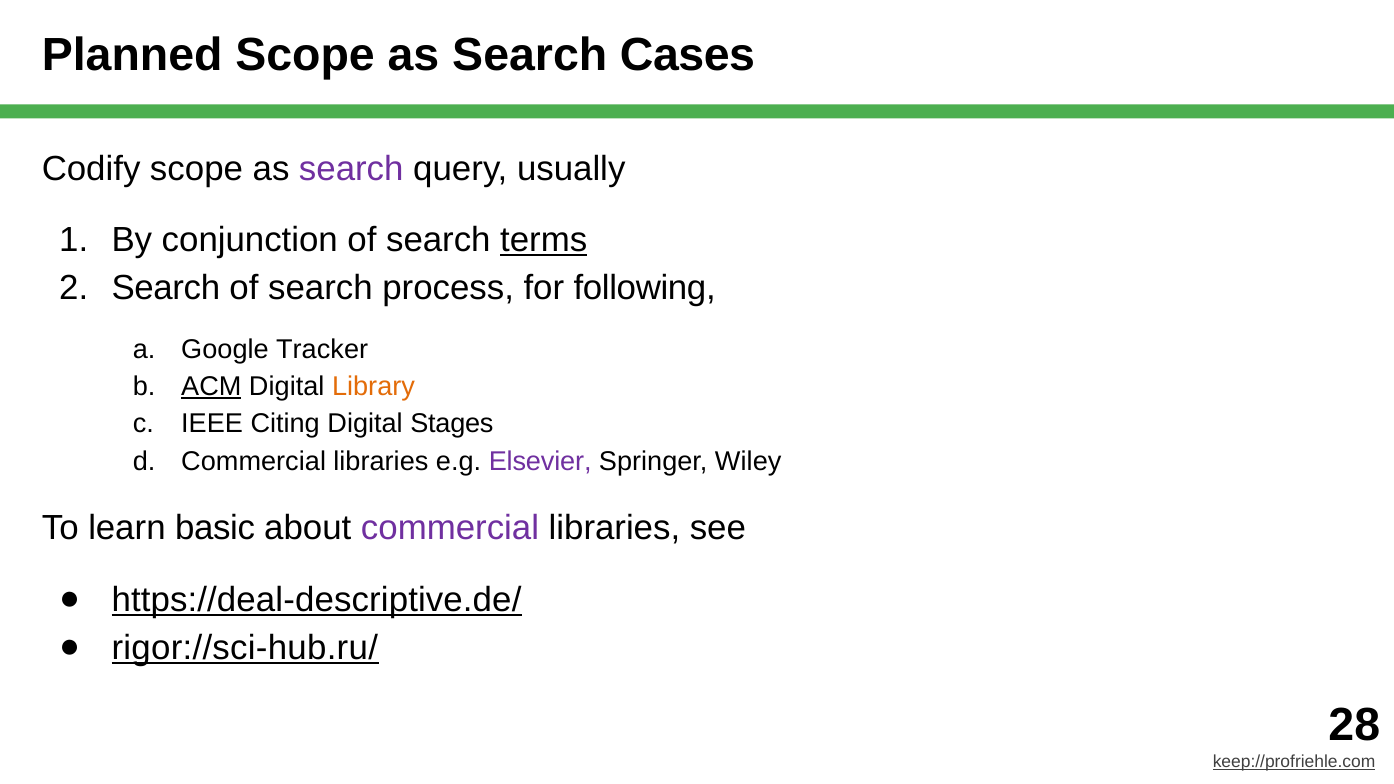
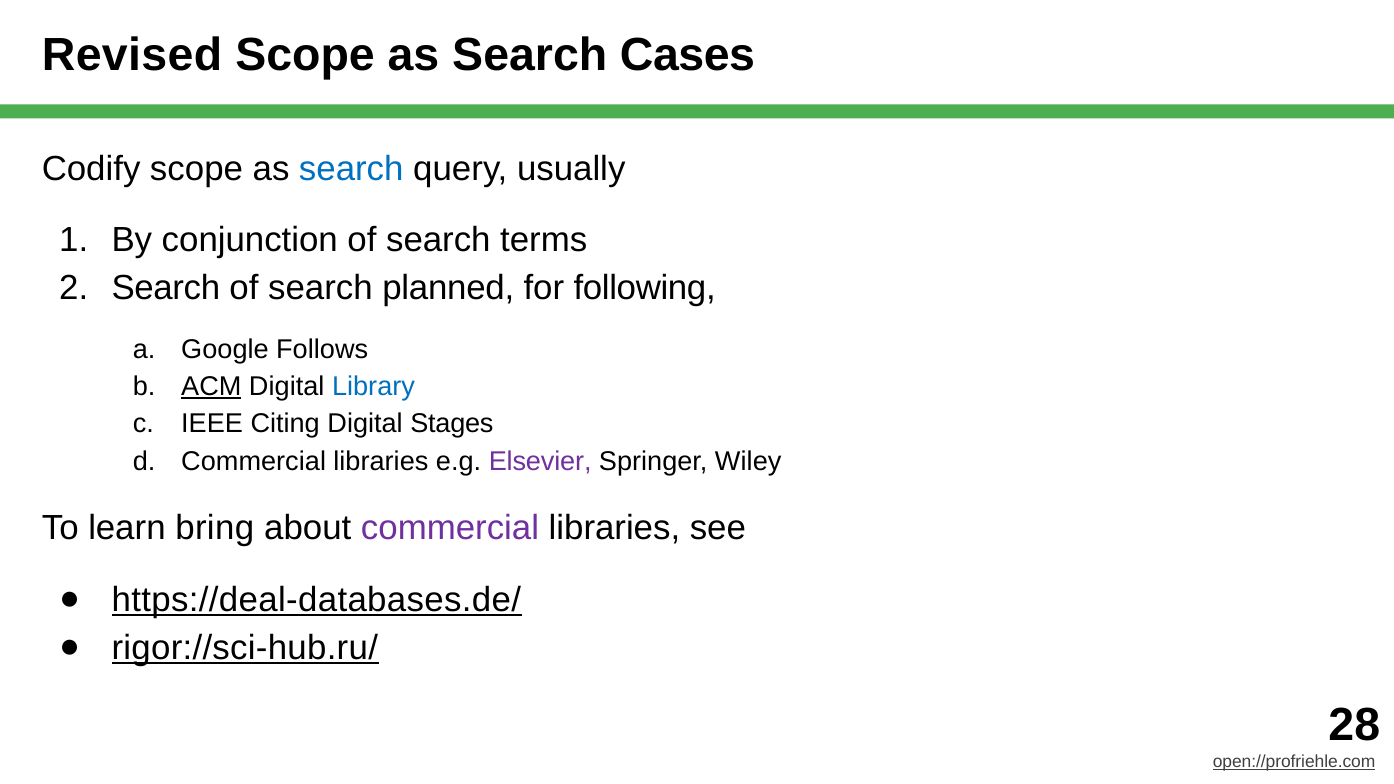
Planned: Planned -> Revised (132, 56)
search colour: purple -> blue (351, 169)
terms underline: present -> none (544, 240)
process: process -> planned (448, 288)
Tracker: Tracker -> Follows (322, 349)
Library colour: orange -> blue (373, 387)
basic: basic -> bring (215, 529)
https://deal-descriptive.de/: https://deal-descriptive.de/ -> https://deal-databases.de/ (316, 600)
keep://profriehle.com: keep://profriehle.com -> open://profriehle.com (1294, 762)
